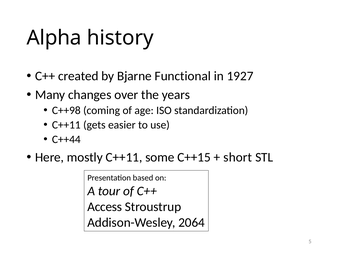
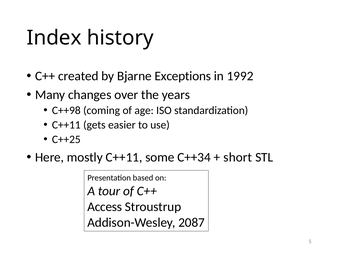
Alpha: Alpha -> Index (54, 38)
Functional: Functional -> Exceptions (183, 76)
1927: 1927 -> 1992 (240, 76)
C++44: C++44 -> C++25 (66, 140)
C++15: C++15 -> C++34 (194, 158)
2064: 2064 -> 2087 (192, 223)
